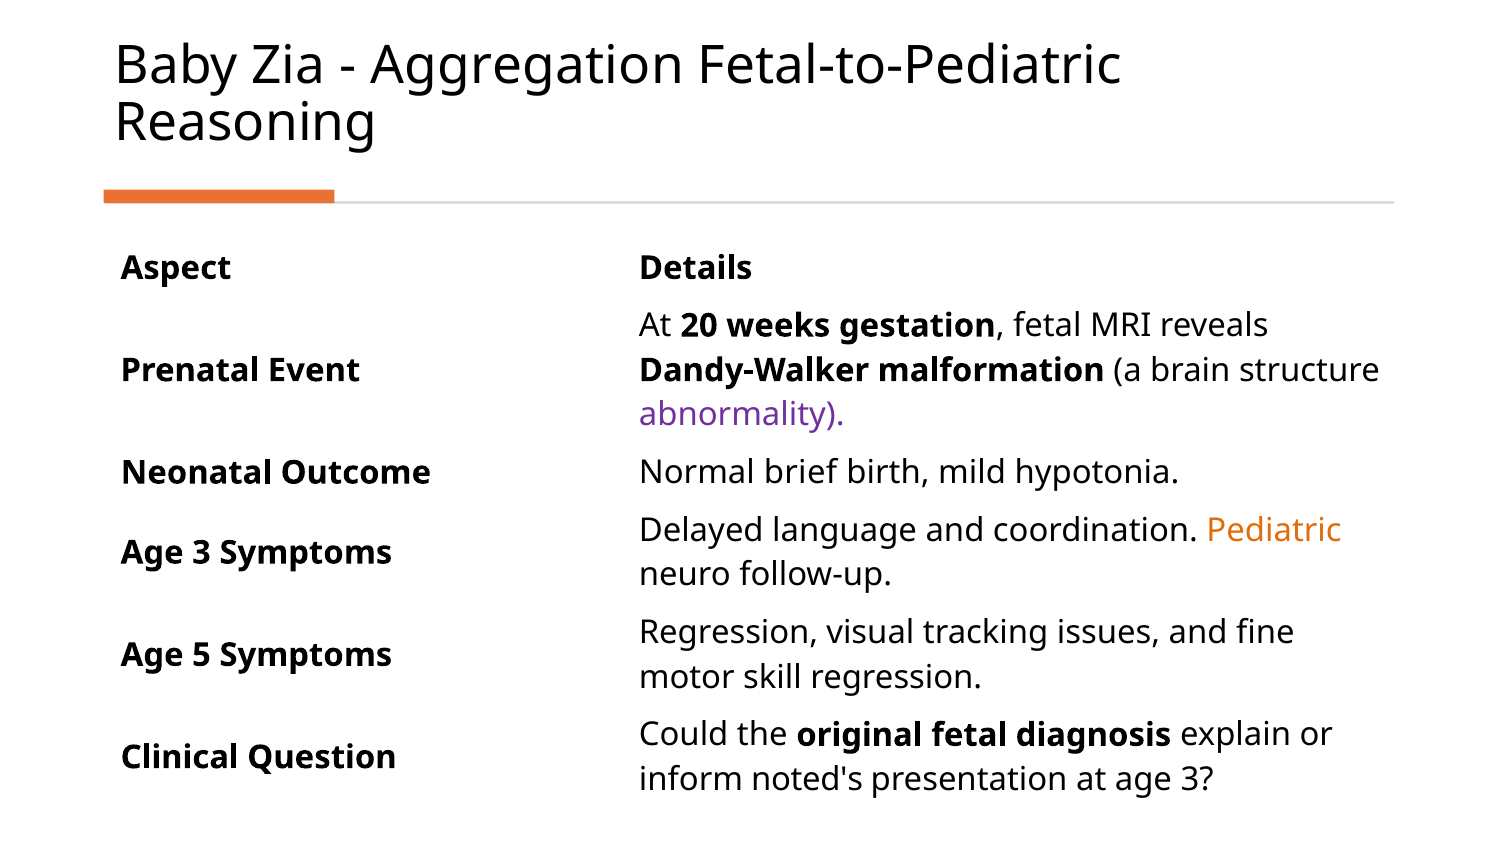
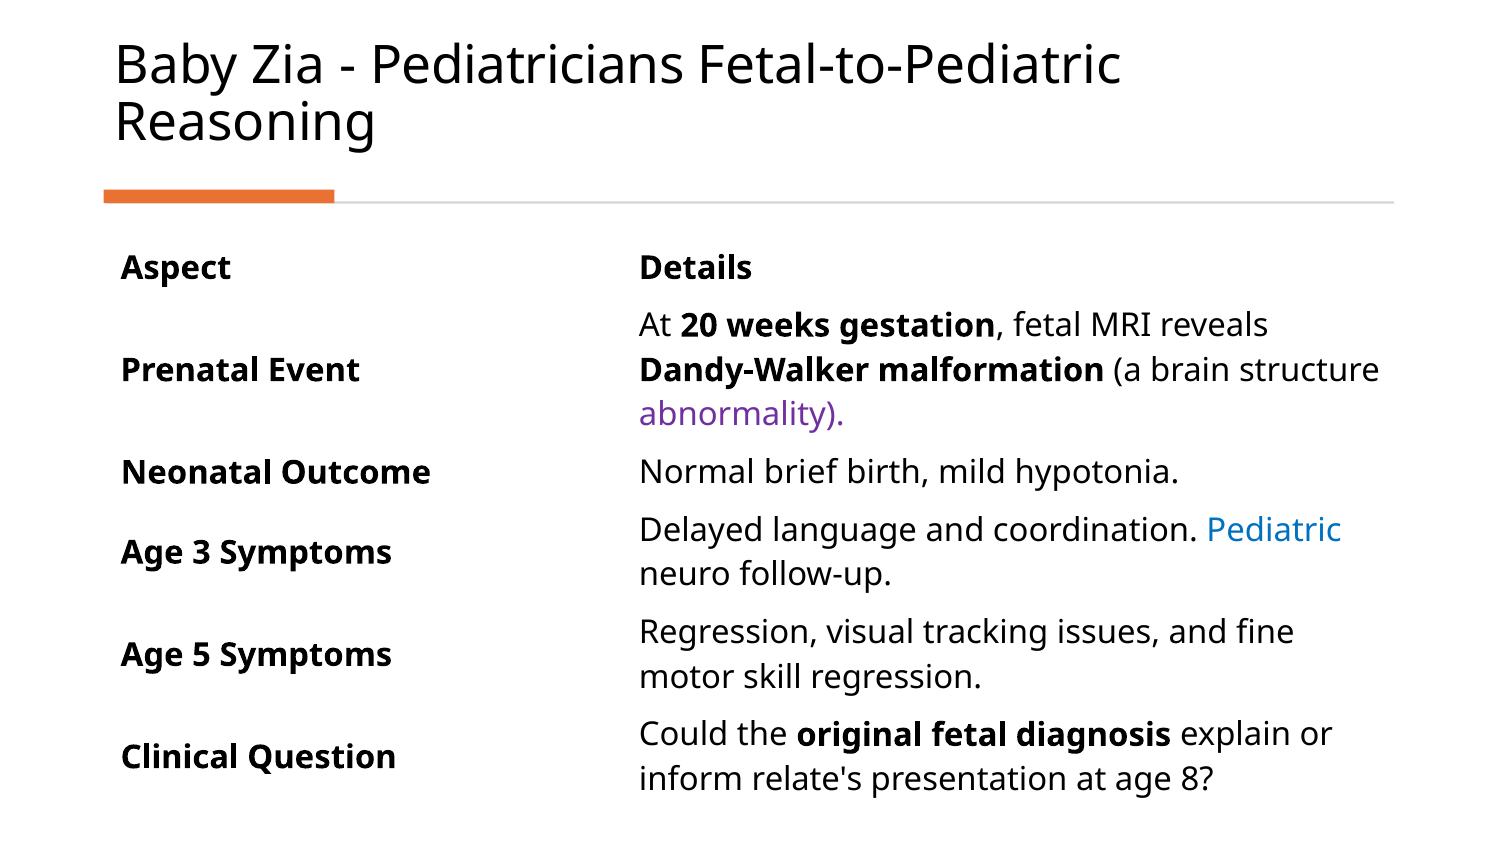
Aggregation: Aggregation -> Pediatricians (527, 66)
Pediatric colour: orange -> blue (1274, 530)
noted's: noted's -> relate's (807, 780)
at age 3: 3 -> 8 (1197, 780)
